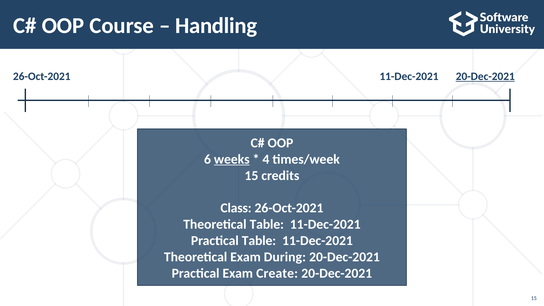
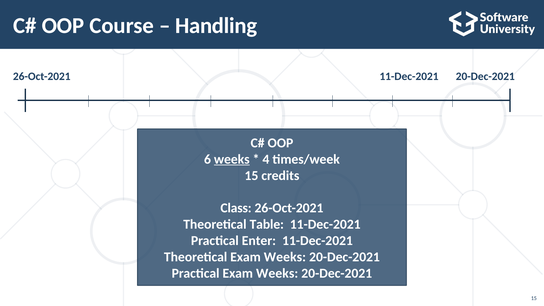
20-Dec-2021 underline: present -> none (485, 77)
Practical Table: Table -> Enter (259, 241)
Theoretical Exam During: During -> Weeks (285, 257)
Practical Exam Create: Create -> Weeks (277, 273)
